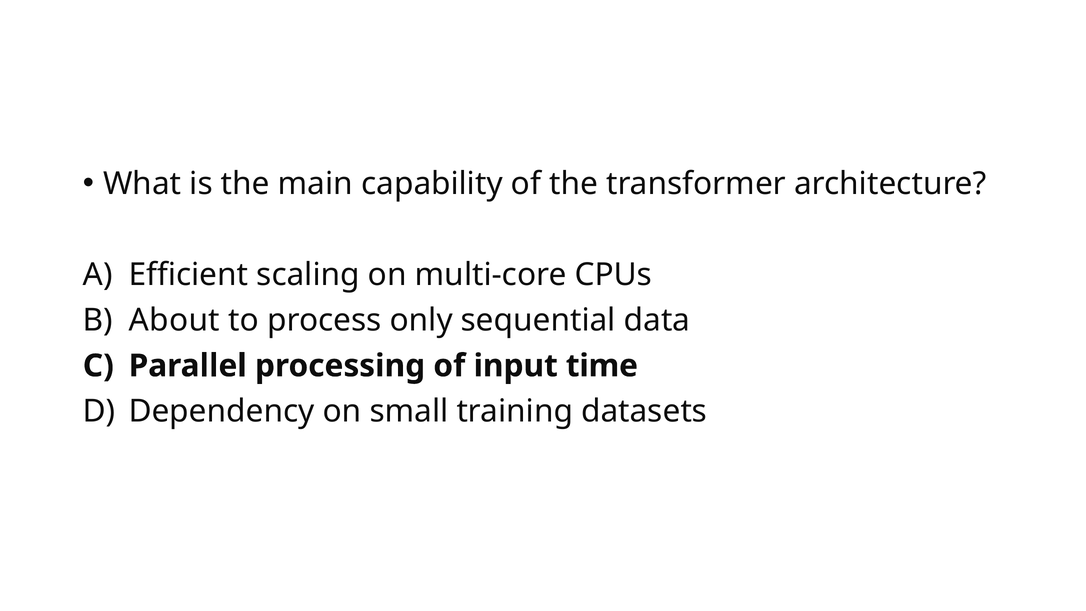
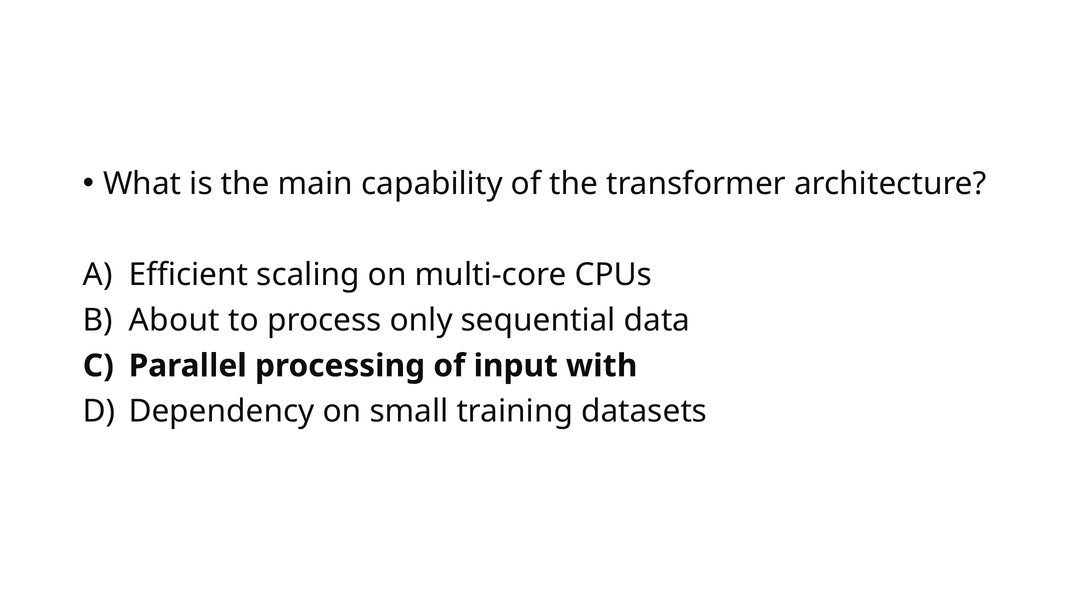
time: time -> with (602, 366)
